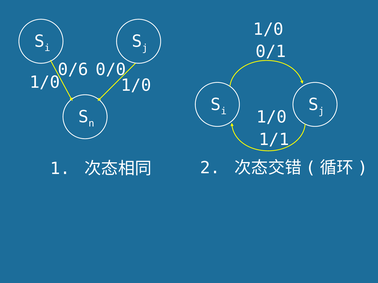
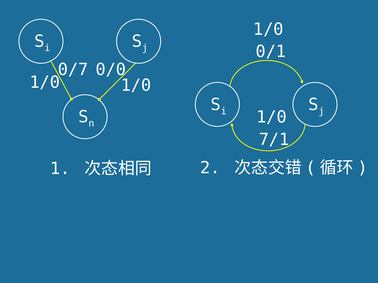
0/6: 0/6 -> 0/7 (73, 70)
1/1: 1/1 -> 7/1 (274, 140)
